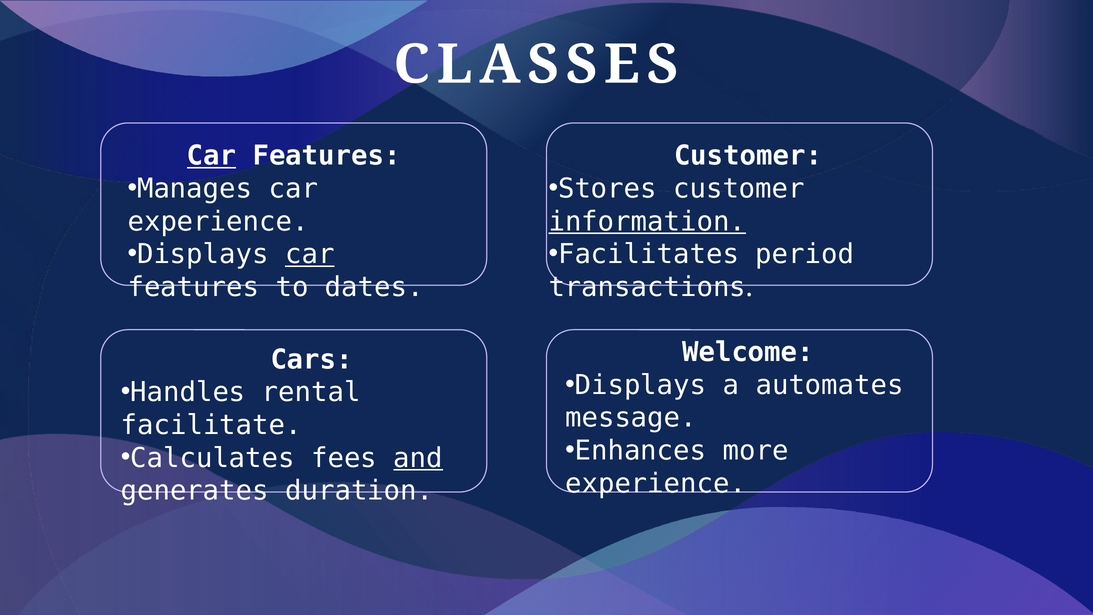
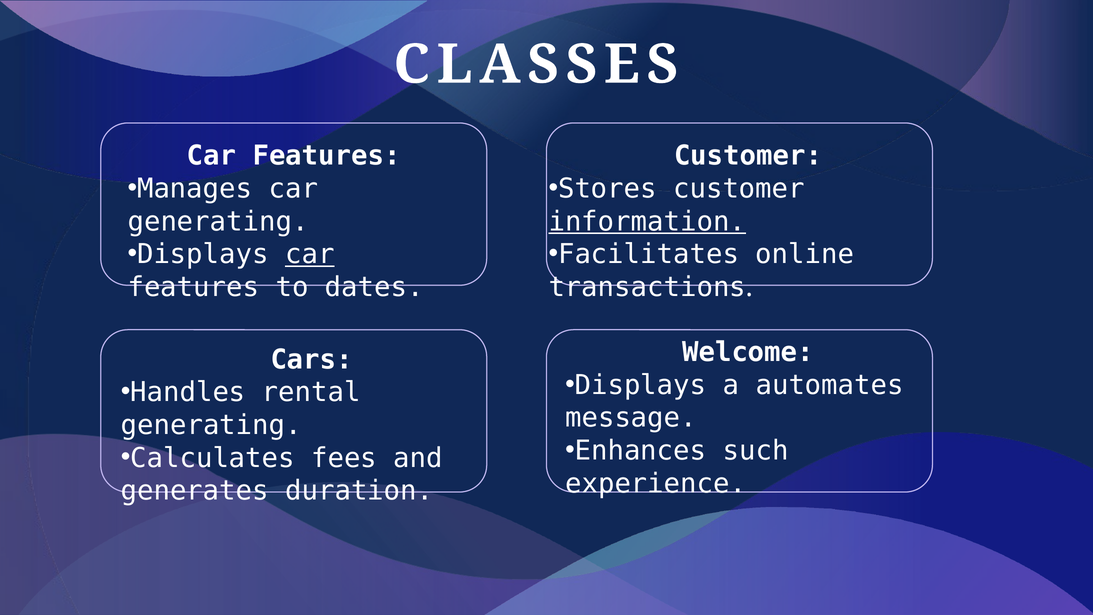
Car underline: present -> none (211, 156)
experience: experience -> generating (218, 221)
period: period -> online (805, 254)
facilitate: facilitate -> generating (211, 425)
more: more -> such (756, 451)
and underline: present -> none (418, 458)
